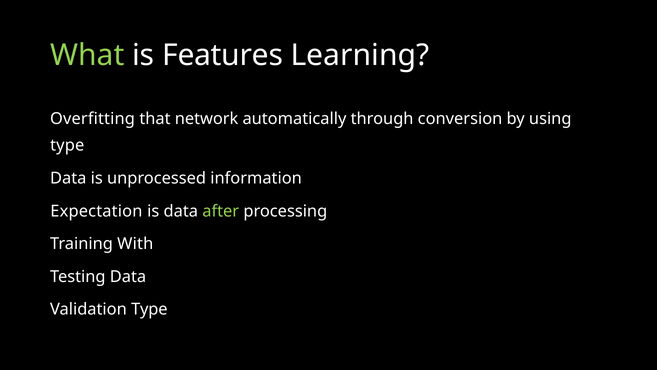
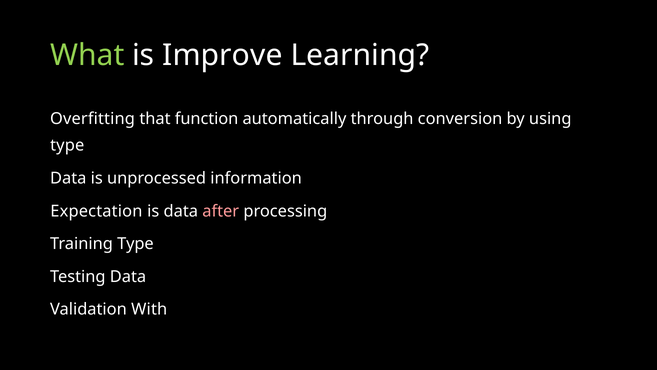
Features: Features -> Improve (222, 55)
network: network -> function (207, 119)
after colour: light green -> pink (221, 211)
Training With: With -> Type (135, 244)
Validation Type: Type -> With (149, 309)
